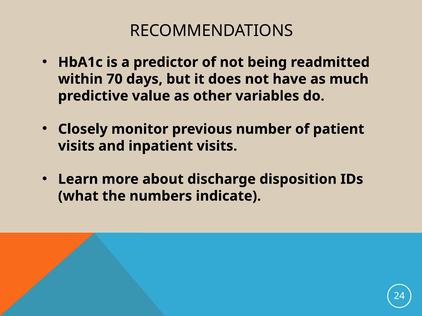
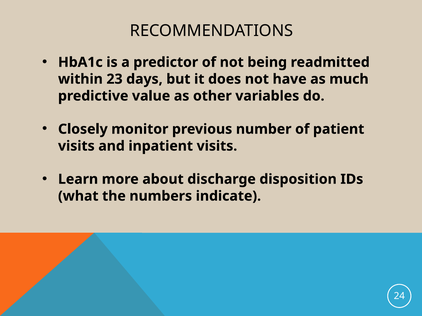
70: 70 -> 23 (115, 79)
